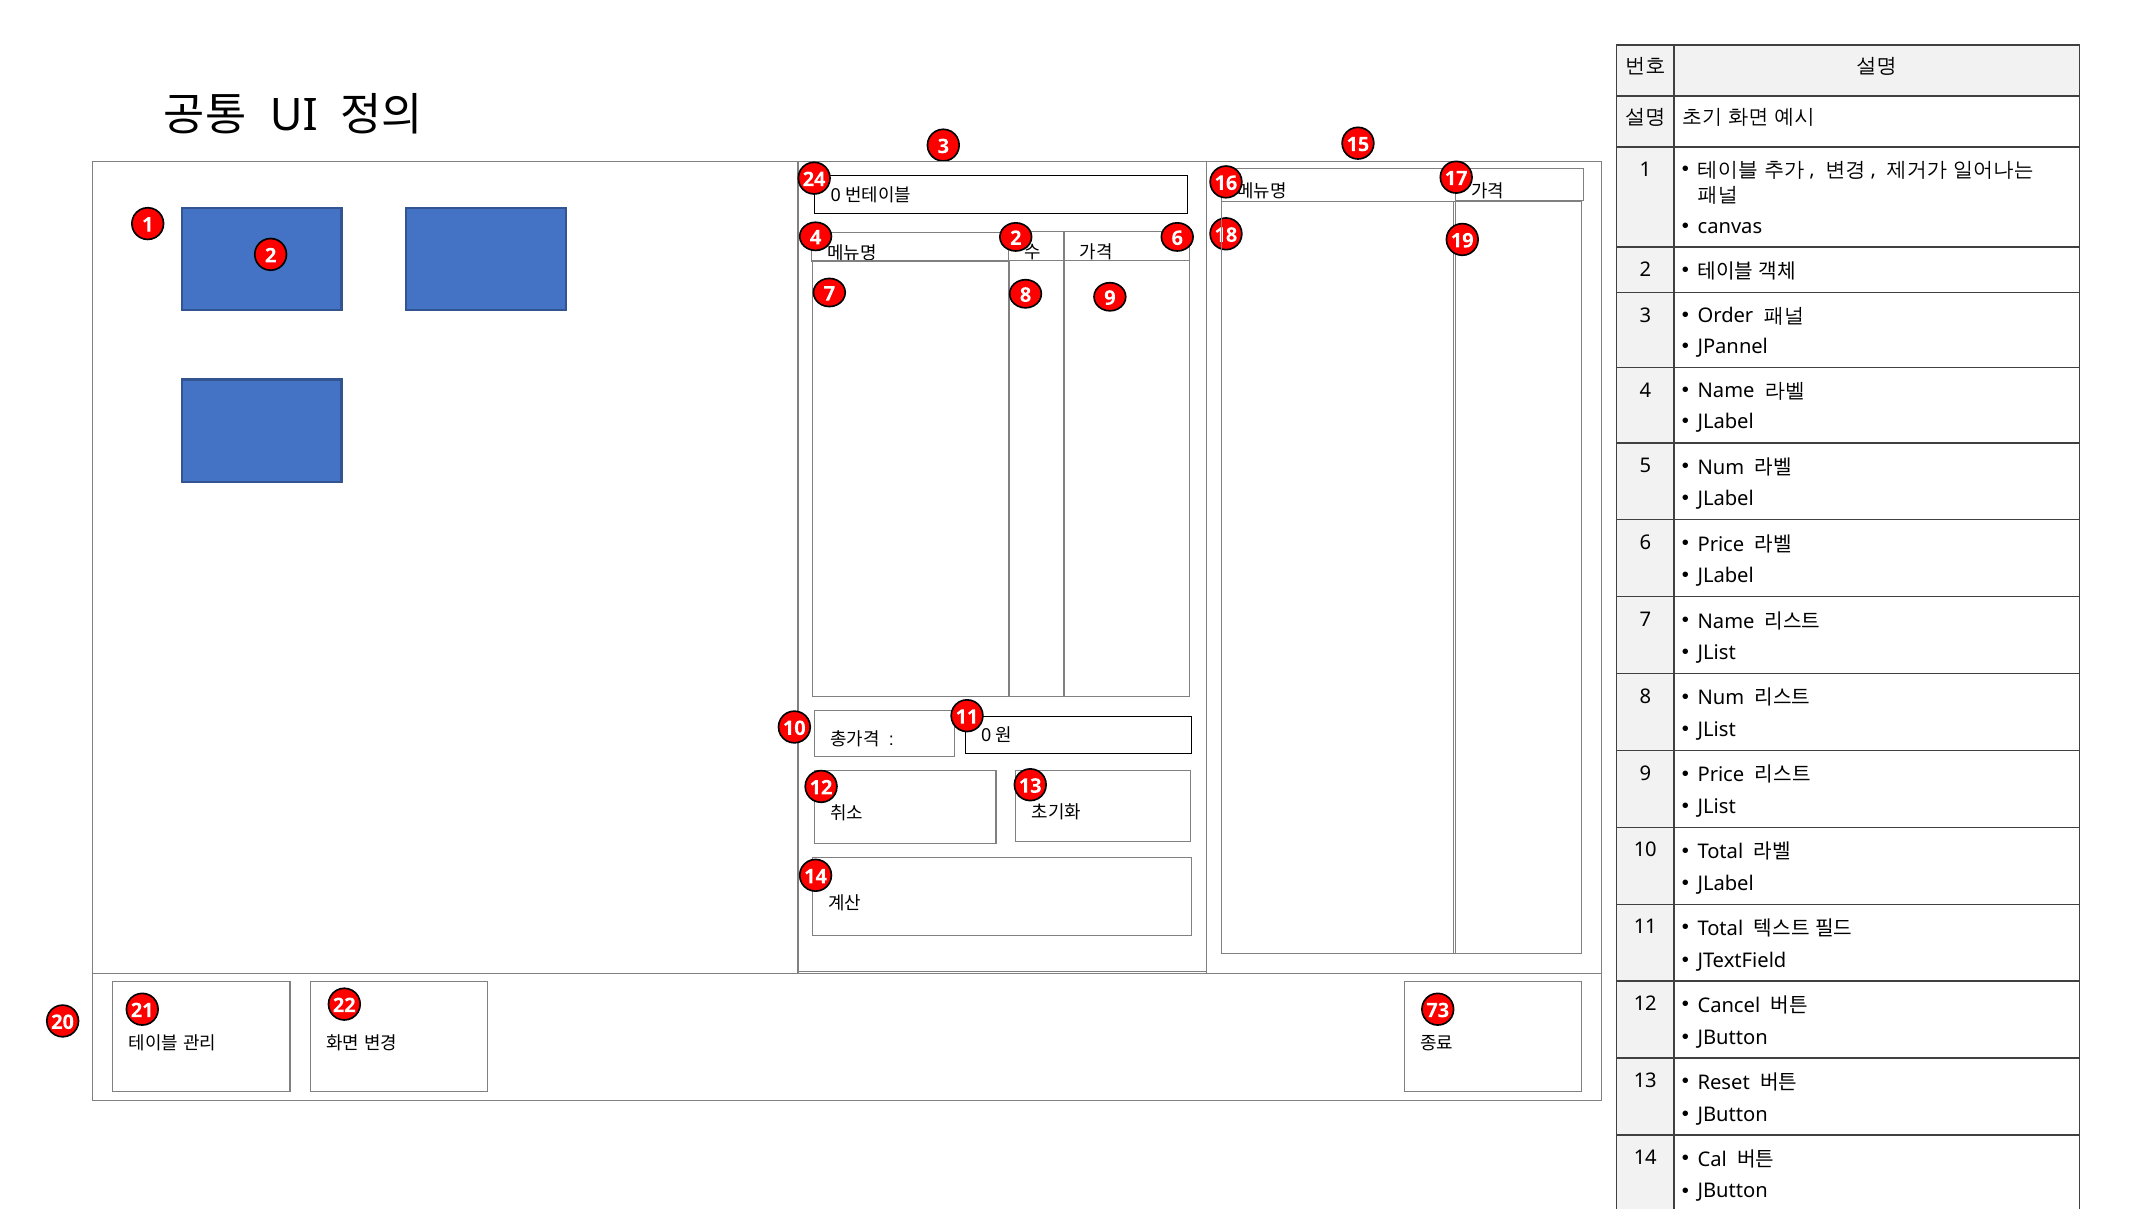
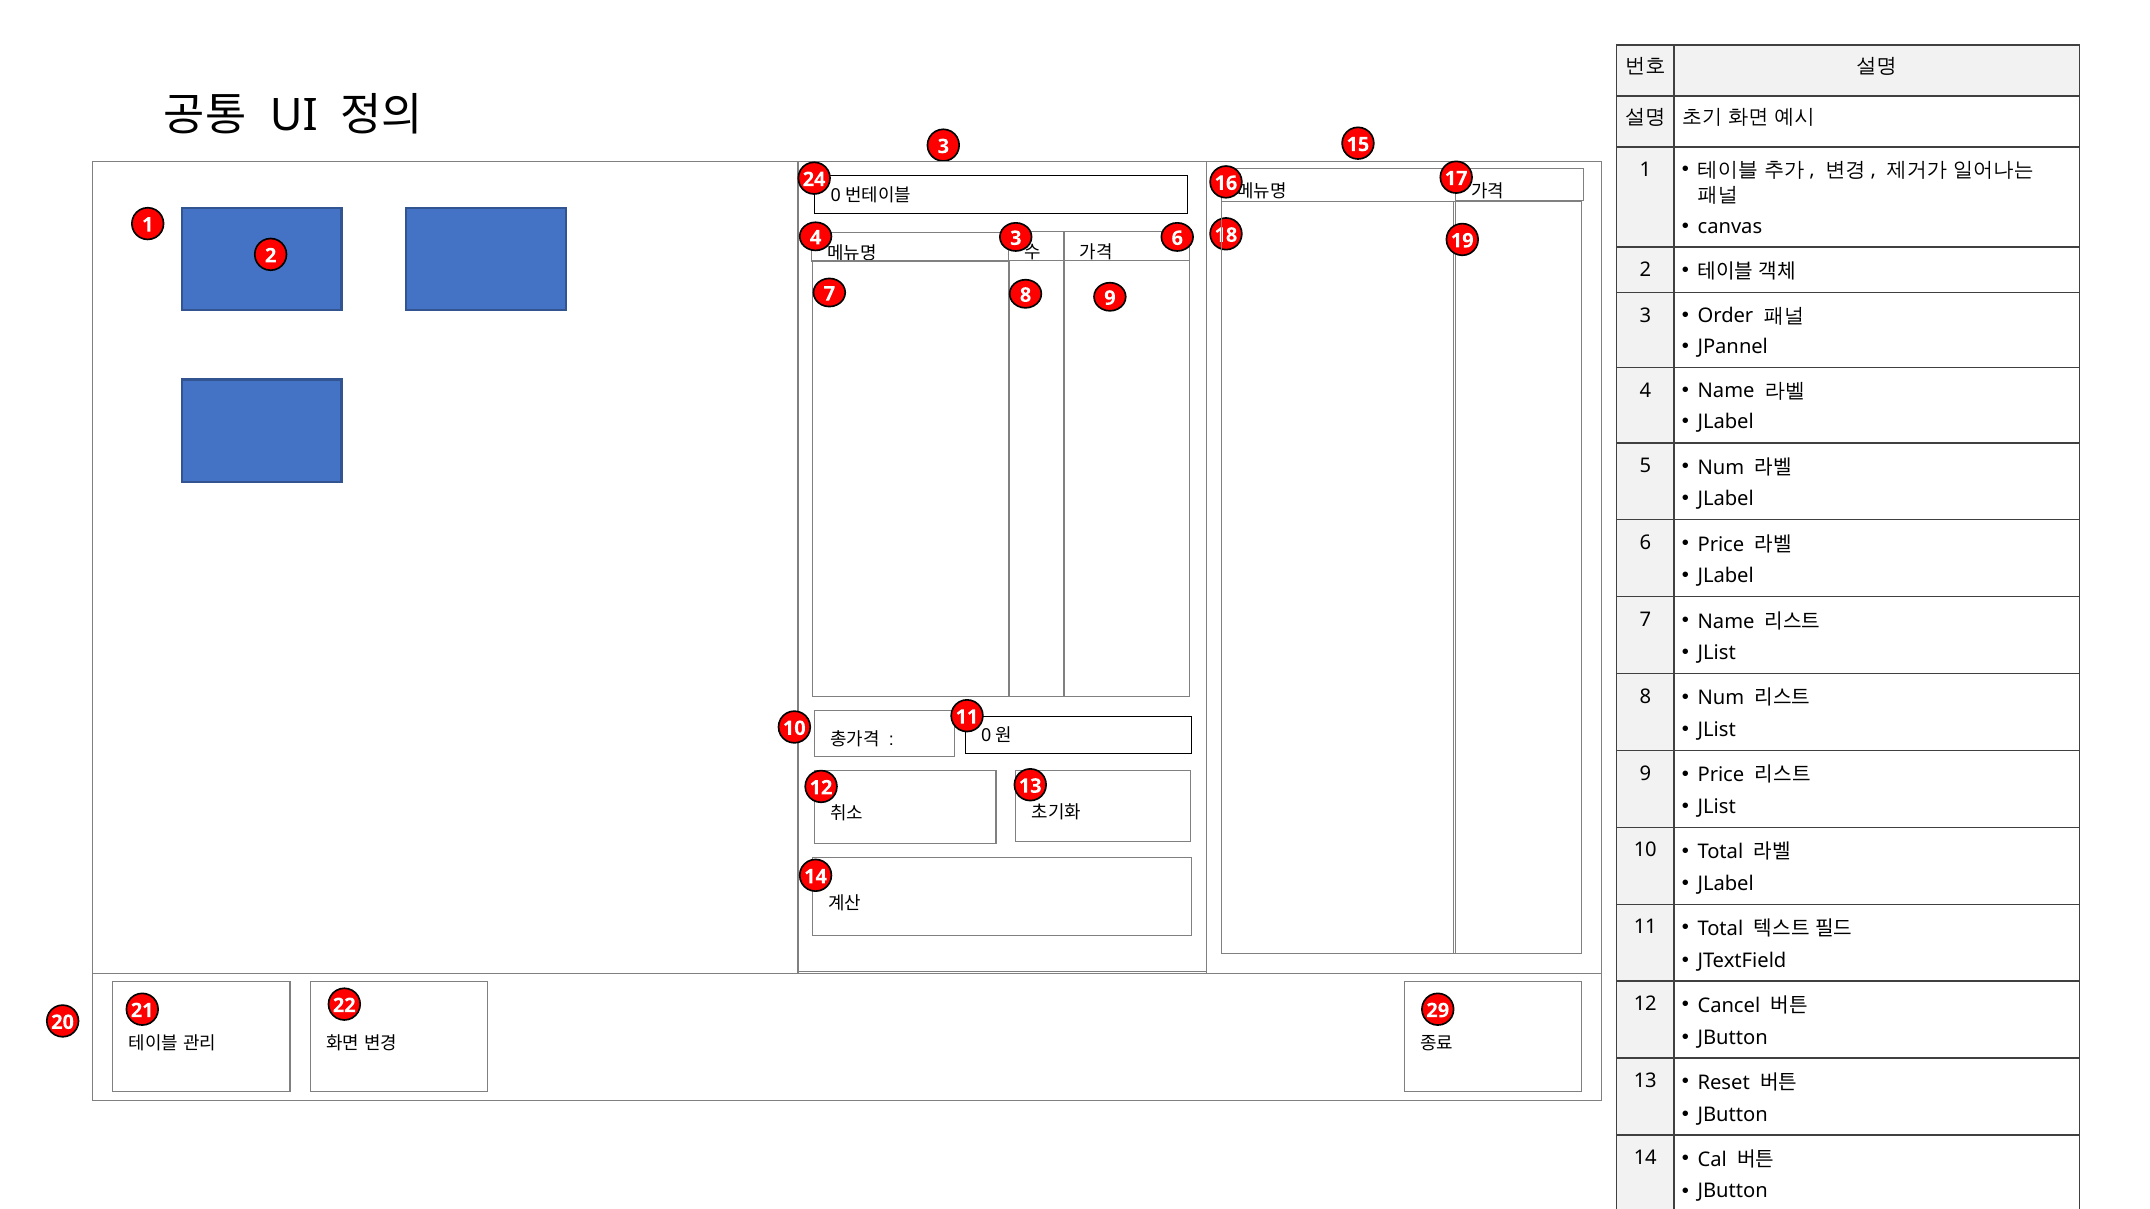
4 2: 2 -> 3 (1016, 238)
73: 73 -> 29 (1438, 1011)
